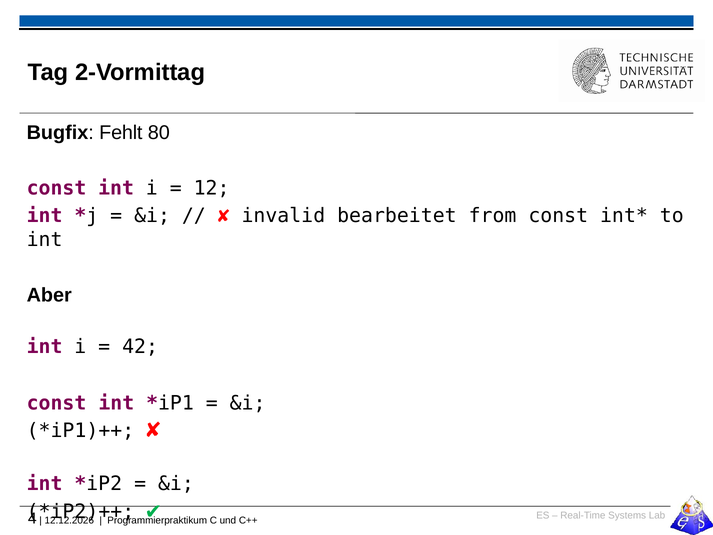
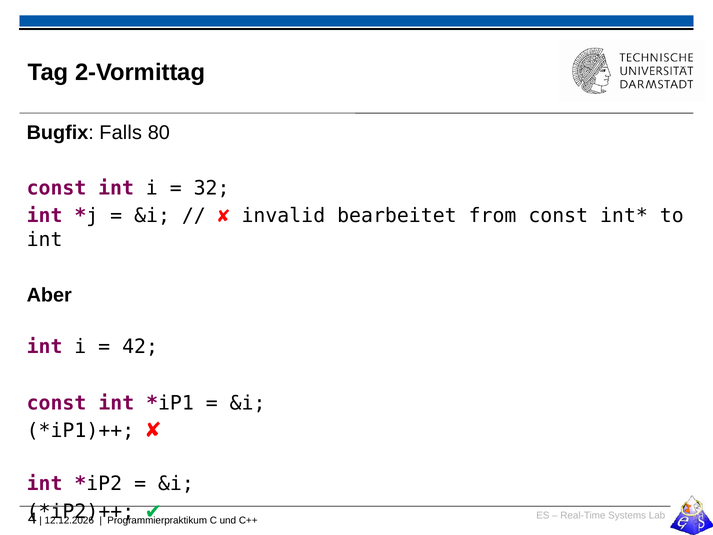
Fehlt: Fehlt -> Falls (121, 133)
12: 12 -> 32 (212, 188)
